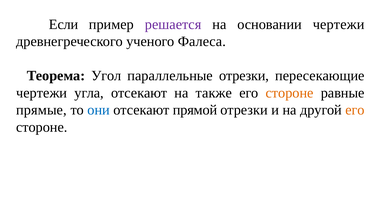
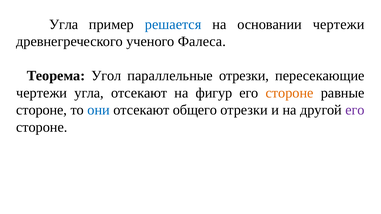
Если: Если -> Угла (64, 24)
решается colour: purple -> blue (173, 24)
также: также -> фигур (214, 93)
прямые: прямые -> стороне (42, 110)
прямой: прямой -> общего (195, 110)
его colour: orange -> purple (355, 110)
